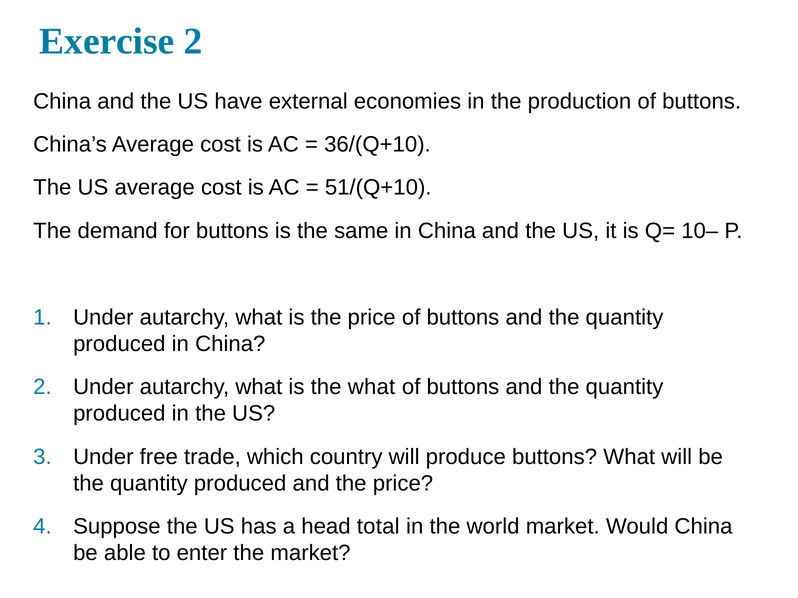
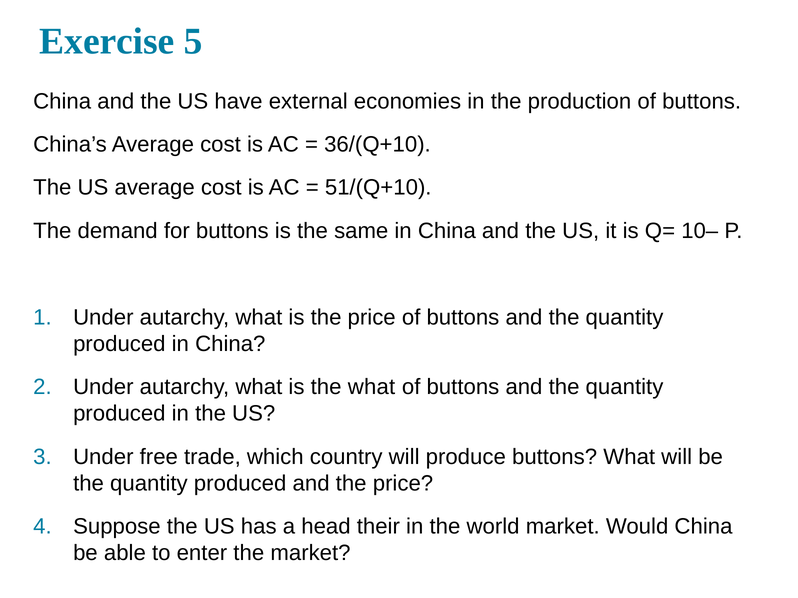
Exercise 2: 2 -> 5 (193, 41)
total: total -> their (378, 527)
